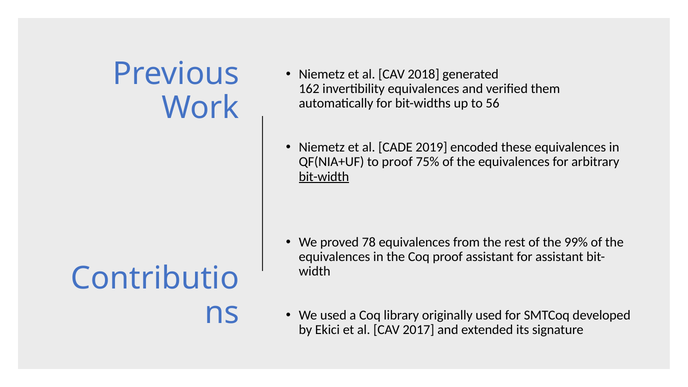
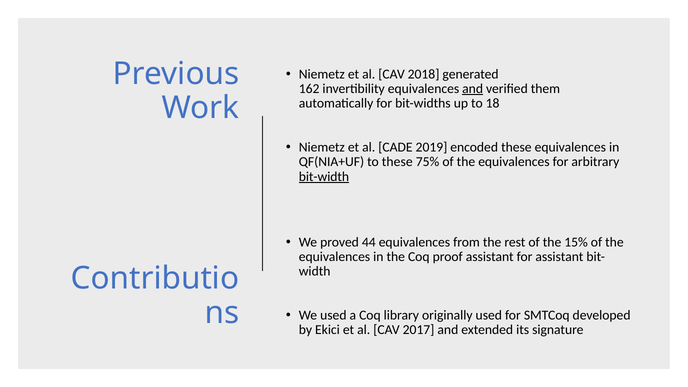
and underline: none -> present (473, 89)
56: 56 -> 18 (493, 103)
to proof: proof -> these (397, 162)
78: 78 -> 44 (369, 242)
99%: 99% -> 15% (576, 242)
